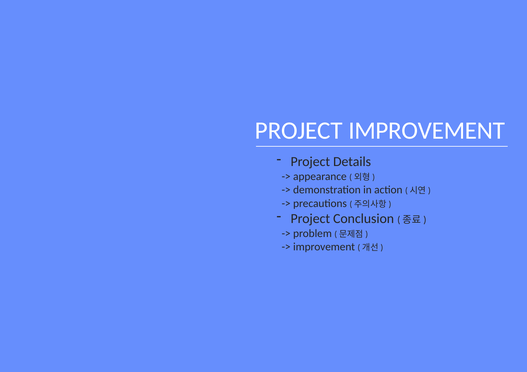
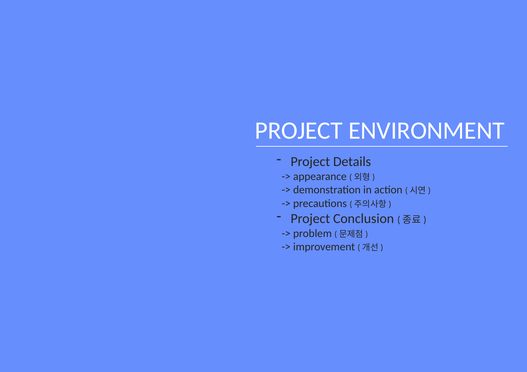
PROJECT IMPROVEMENT: IMPROVEMENT -> ENVIRONMENT (427, 131)
